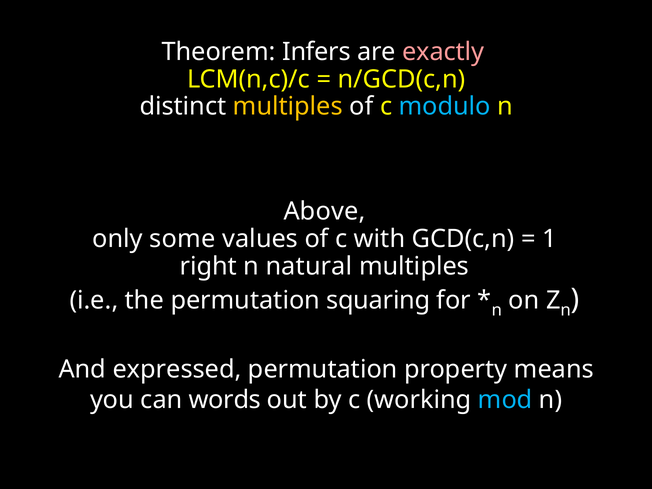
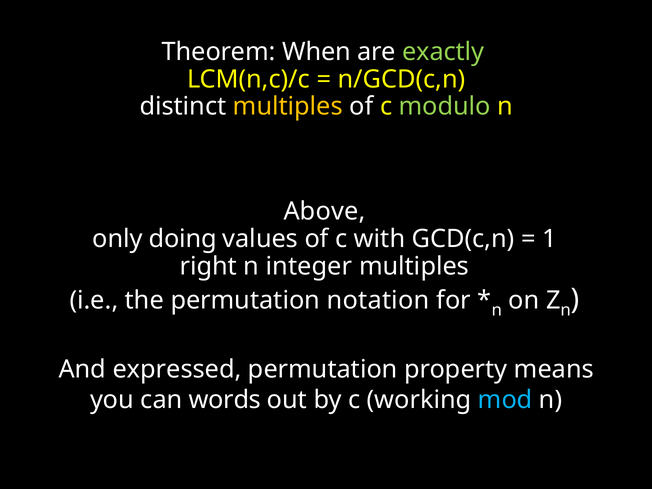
Infers: Infers -> When (316, 52)
exactly colour: pink -> light green (443, 52)
modulo colour: light blue -> light green (445, 107)
some: some -> doing (183, 239)
natural: natural -> integer (309, 266)
squaring: squaring -> notation (378, 300)
